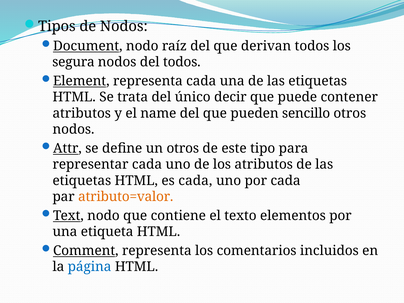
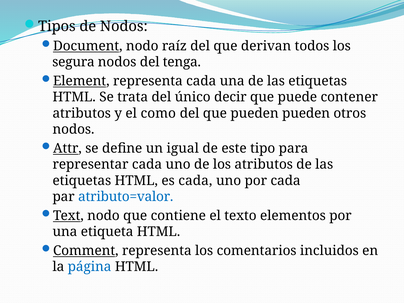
del todos: todos -> tenga (182, 62)
name: name -> como (158, 113)
pueden sencillo: sencillo -> pueden (306, 113)
un otros: otros -> igual (183, 148)
atributo=valor colour: orange -> blue (126, 197)
